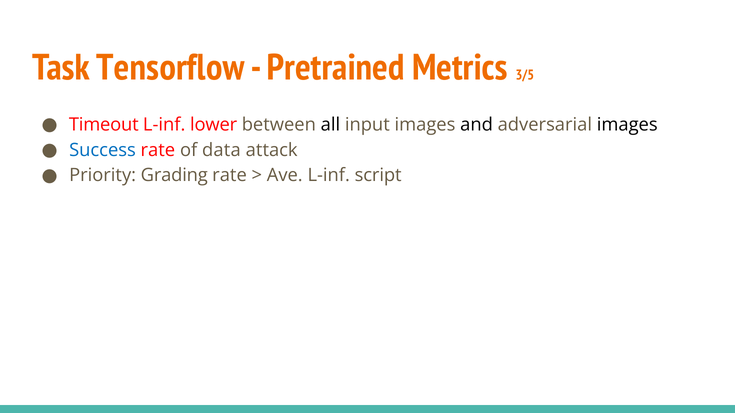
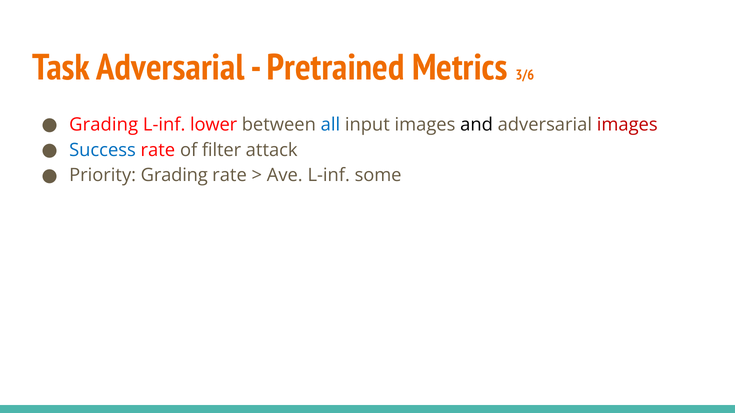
Task Tensorflow: Tensorflow -> Adversarial (170, 68)
3/5: 3/5 -> 3/6 (525, 75)
Timeout: Timeout -> Grading (104, 125)
all colour: black -> blue (330, 125)
images colour: black -> red (627, 125)
data: data -> filter (222, 150)
script: script -> some (378, 175)
